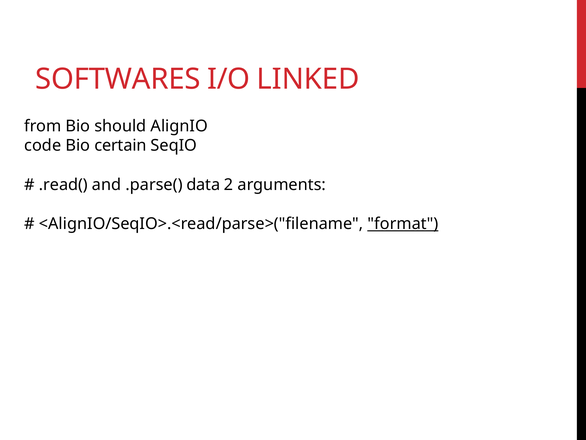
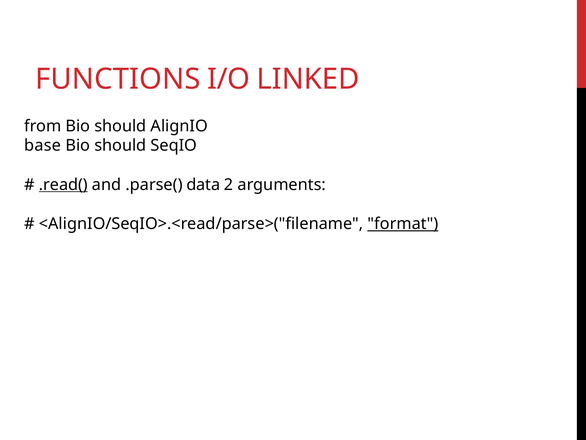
SOFTWARES: SOFTWARES -> FUNCTIONS (118, 79)
code: code -> base (43, 145)
certain: certain -> should (120, 145)
.read( underline: none -> present (63, 184)
